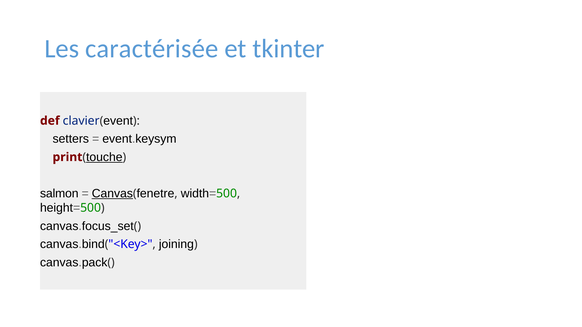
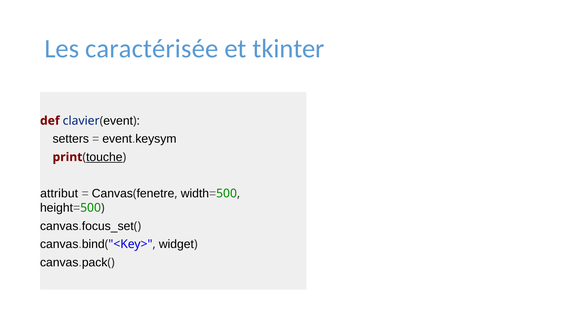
salmon: salmon -> attribut (59, 194)
Canvas underline: present -> none (112, 194)
joining: joining -> widget (176, 245)
